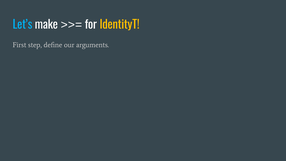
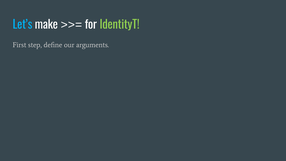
IdentityT colour: yellow -> light green (120, 25)
